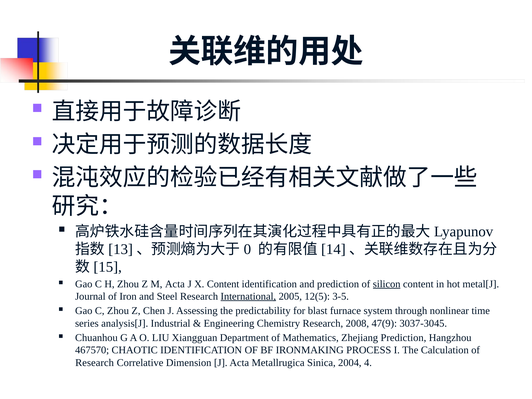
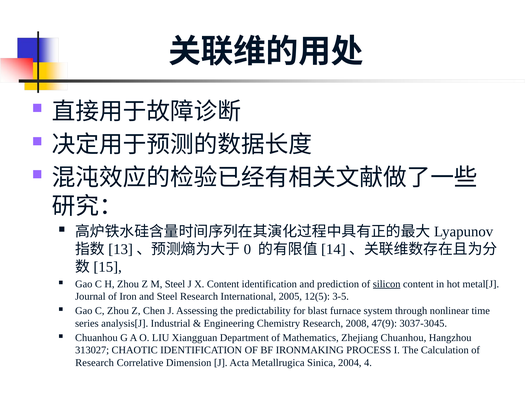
M Acta: Acta -> Steel (175, 284)
International underline: present -> none (248, 296)
Zhejiang Prediction: Prediction -> Chuanhou (403, 338)
467570: 467570 -> 313027 (92, 350)
